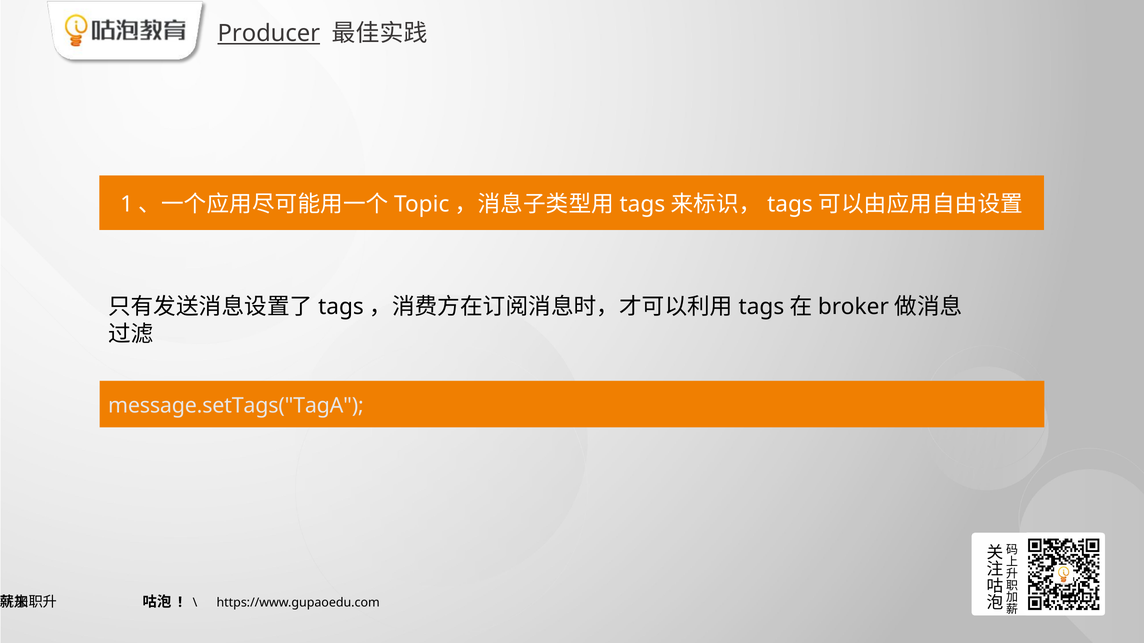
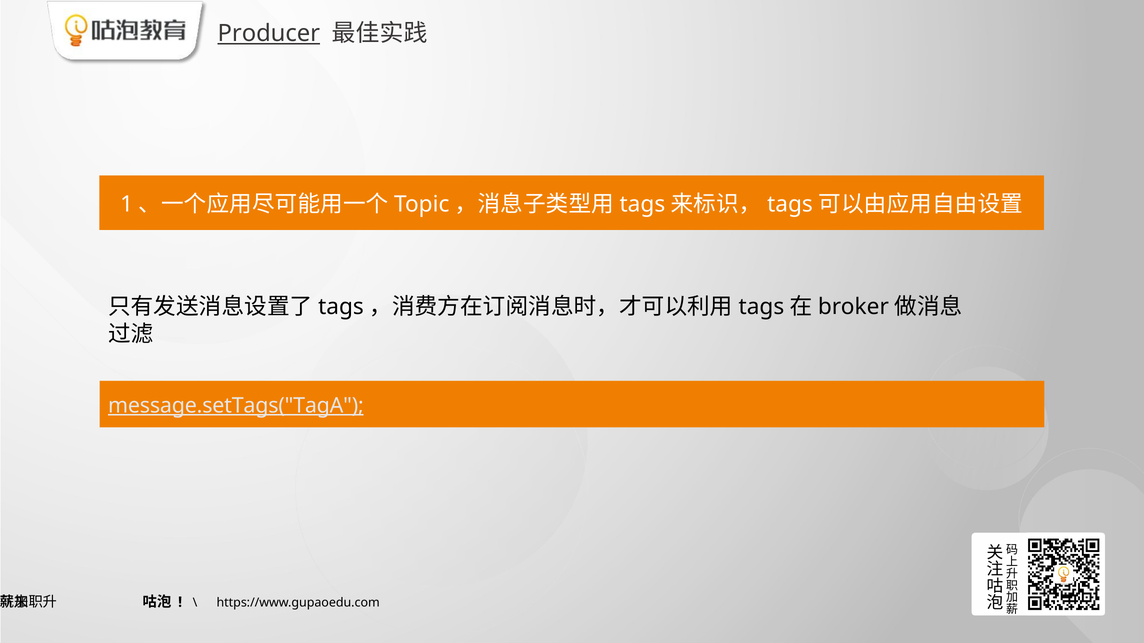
message.setTags("TagA underline: none -> present (236, 406)
